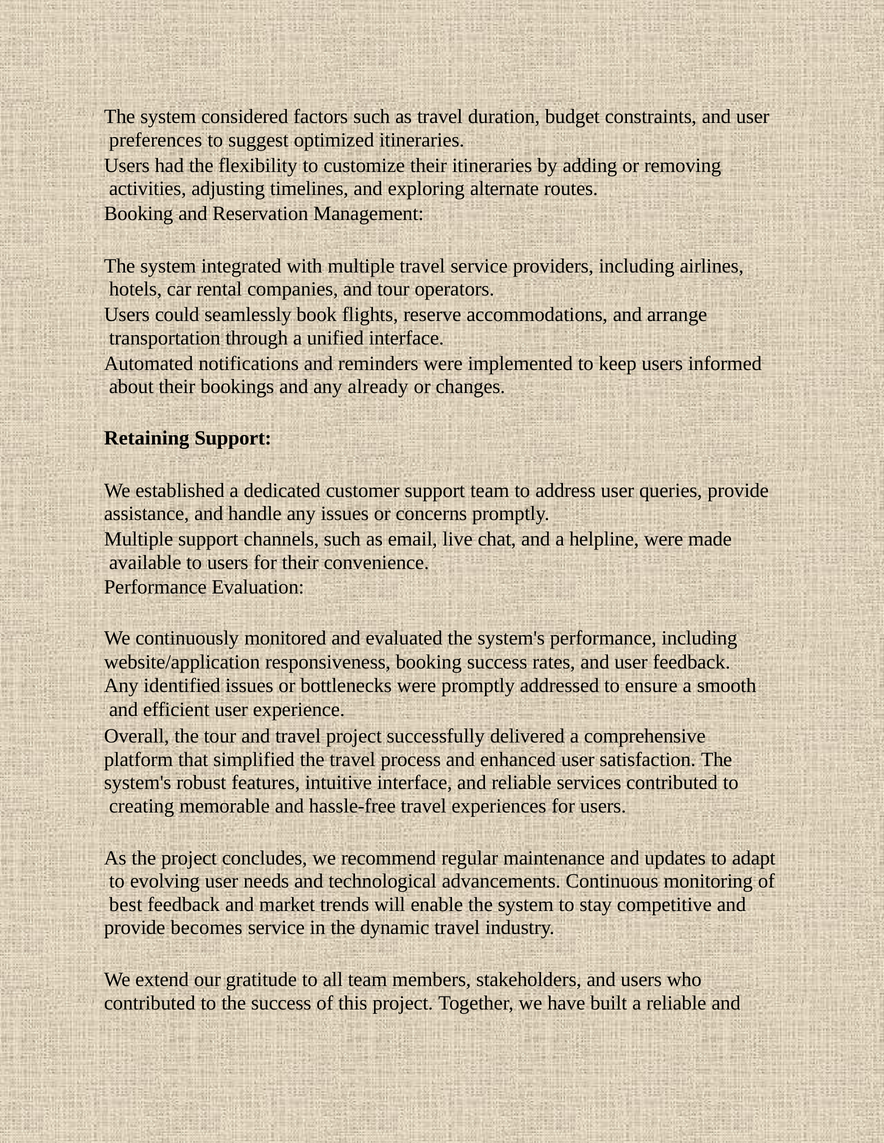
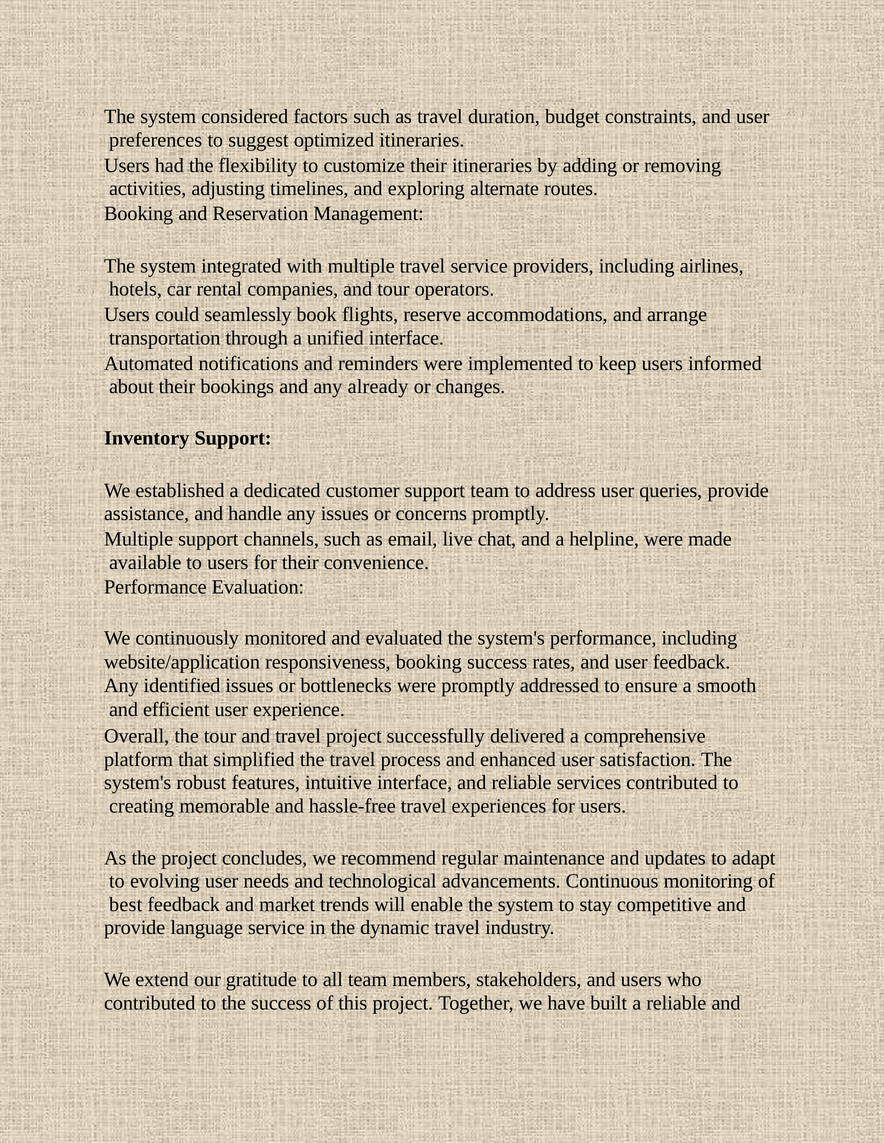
Retaining: Retaining -> Inventory (147, 438)
becomes: becomes -> language (207, 929)
